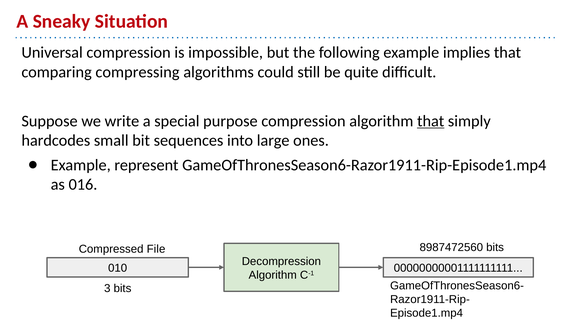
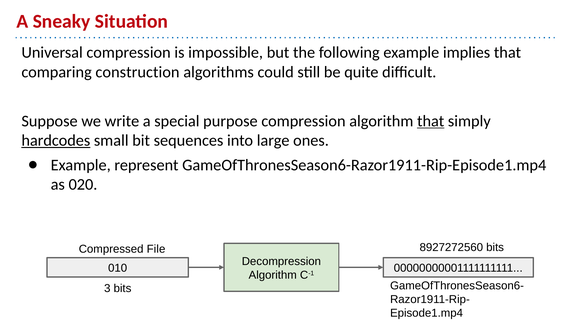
compressing: compressing -> construction (138, 72)
hardcodes underline: none -> present (56, 140)
016: 016 -> 020 (83, 184)
8987472560: 8987472560 -> 8927272560 (451, 247)
